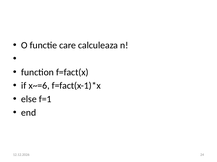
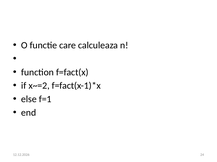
x~=6: x~=6 -> x~=2 (39, 86)
